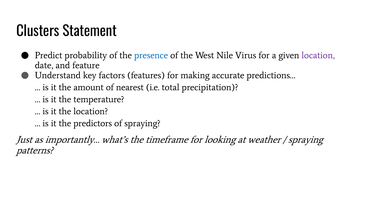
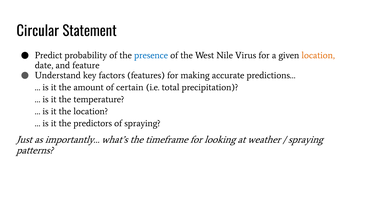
Clusters: Clusters -> Circular (38, 31)
location colour: purple -> orange (318, 55)
nearest: nearest -> certain (130, 87)
